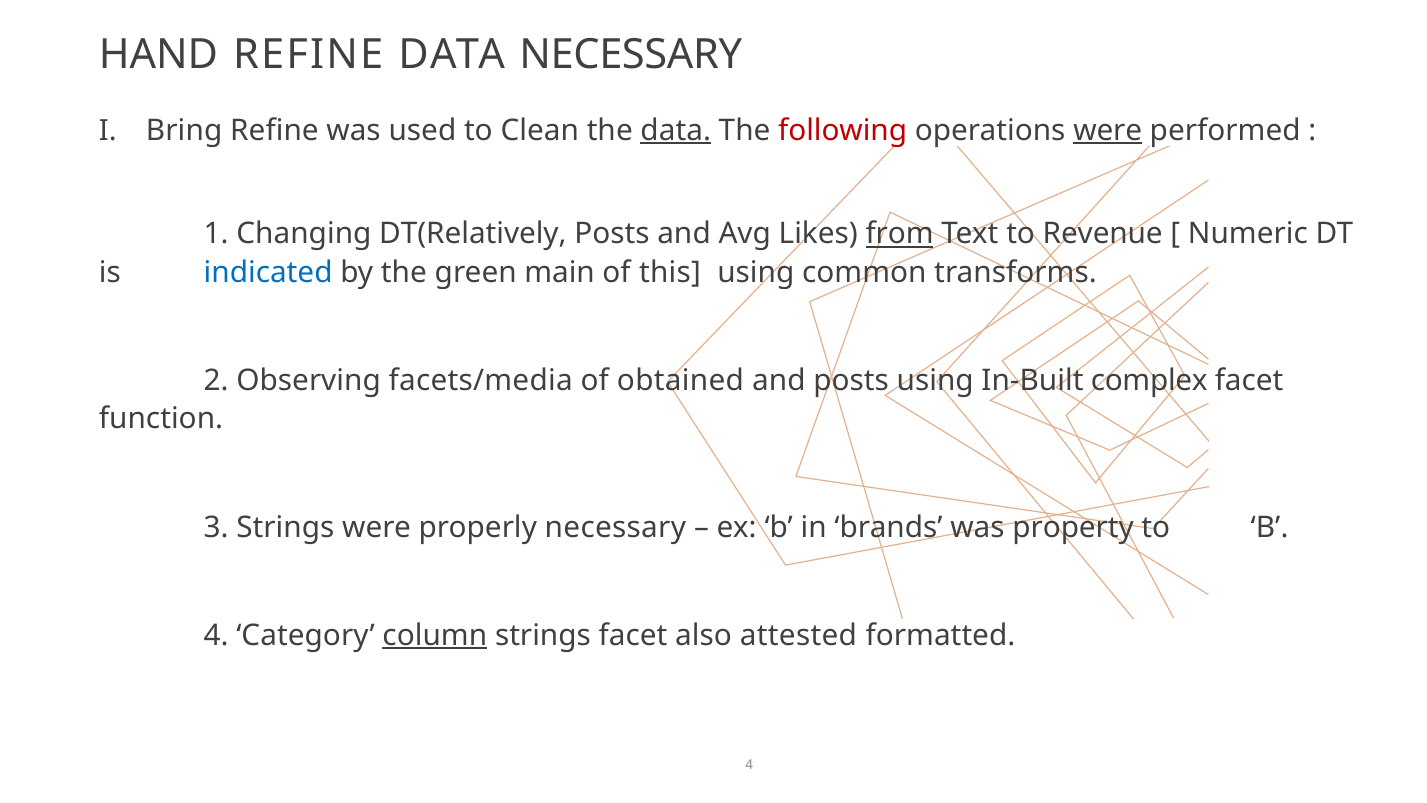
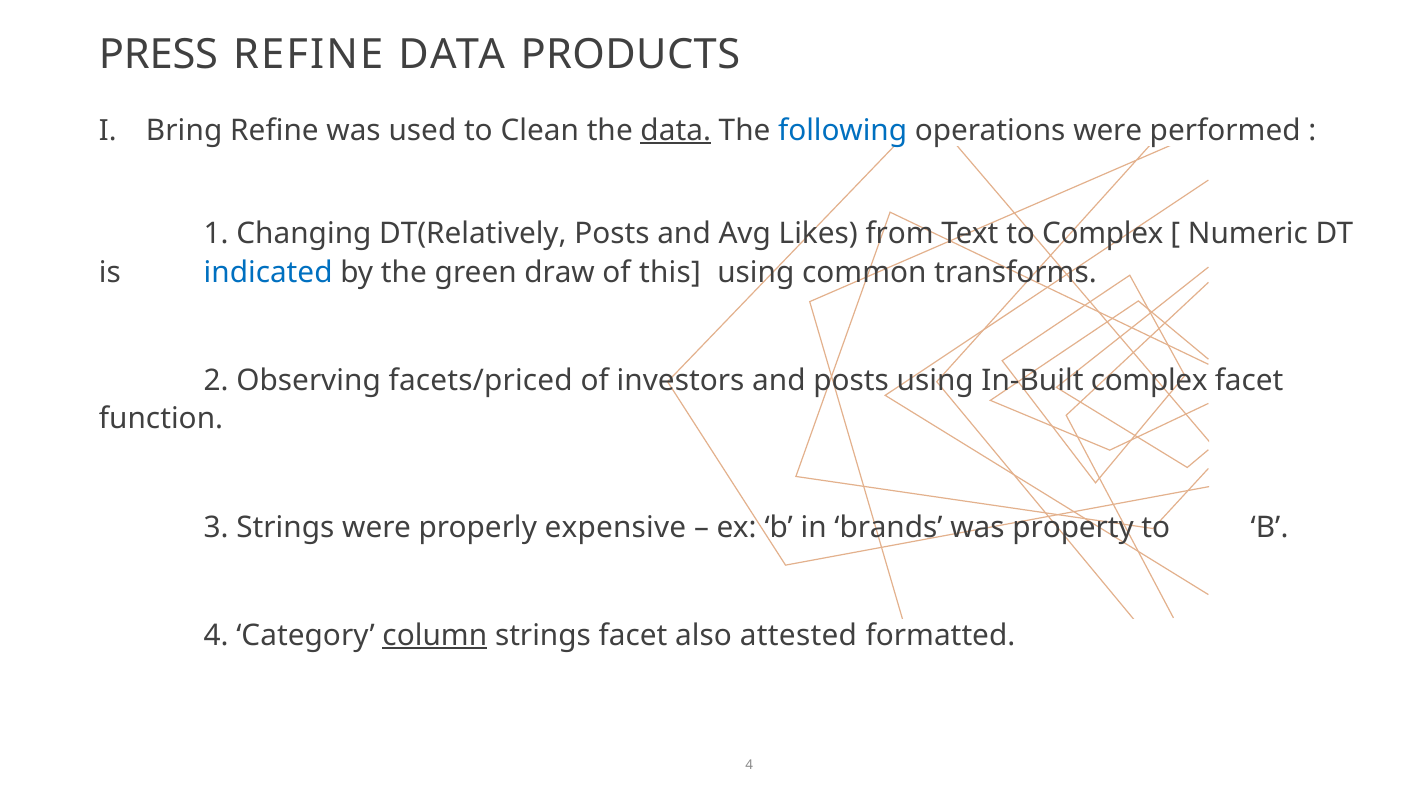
HAND: HAND -> PRESS (158, 54)
DATA NECESSARY: NECESSARY -> PRODUCTS (630, 54)
following colour: red -> blue (843, 130)
were underline: present -> none (1108, 130)
from underline: present -> none (900, 234)
to Revenue: Revenue -> Complex (1103, 234)
main: main -> draw (560, 272)
facets/media: facets/media -> facets/priced (481, 380)
obtained: obtained -> investors (681, 380)
properly necessary: necessary -> expensive (615, 527)
